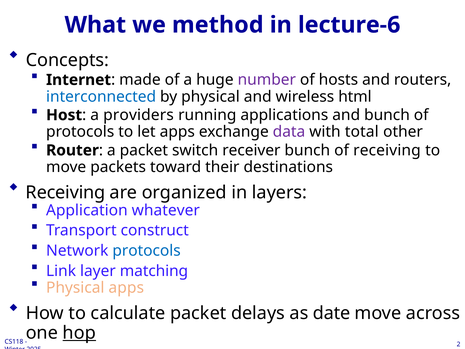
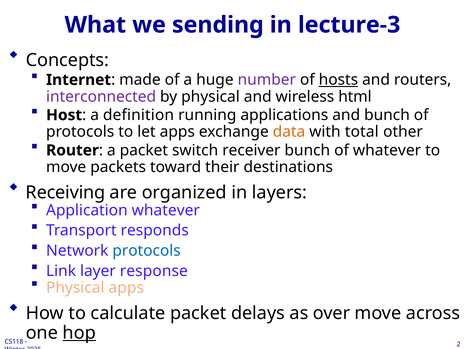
method: method -> sending (218, 25)
lecture-6: lecture-6 -> lecture-3 (349, 25)
hosts underline: none -> present (338, 80)
interconnected colour: blue -> purple (101, 97)
providers: providers -> definition (139, 115)
data colour: purple -> orange (289, 132)
of receiving: receiving -> whatever (387, 150)
construct: construct -> responds (155, 230)
matching: matching -> response (154, 271)
date: date -> over (332, 313)
